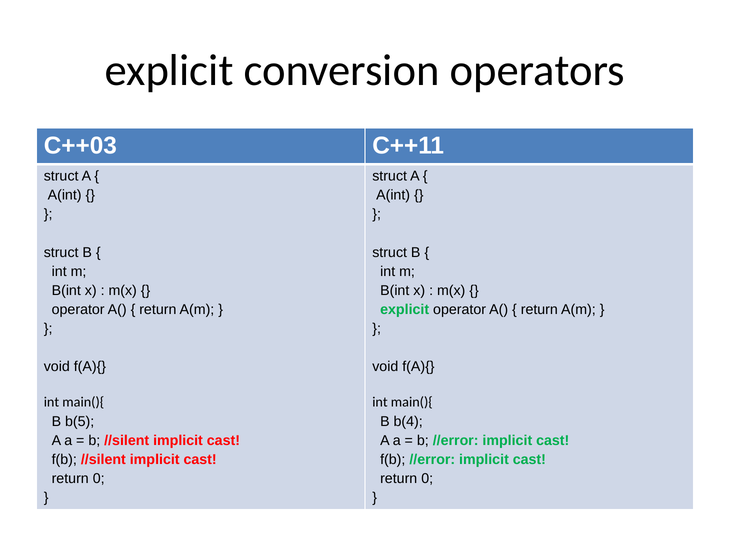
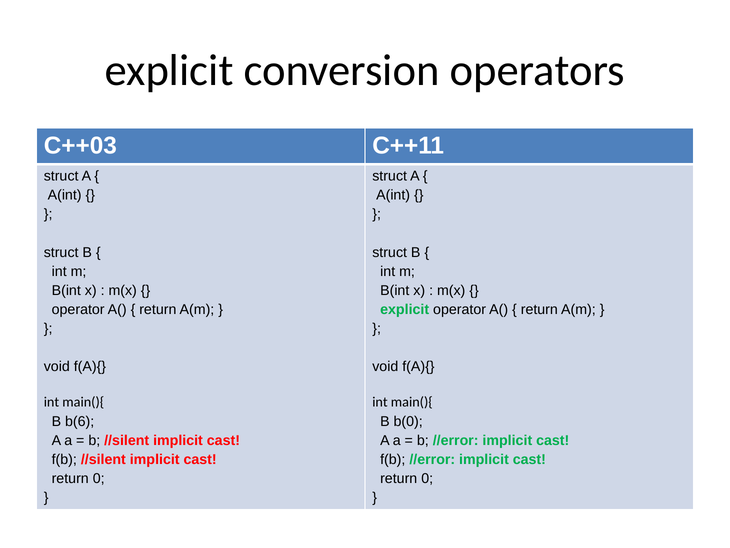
b(5: b(5 -> b(6 (80, 421)
b(4: b(4 -> b(0 (408, 421)
